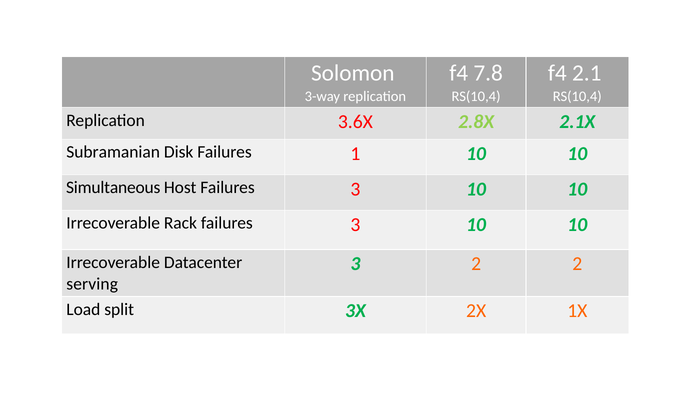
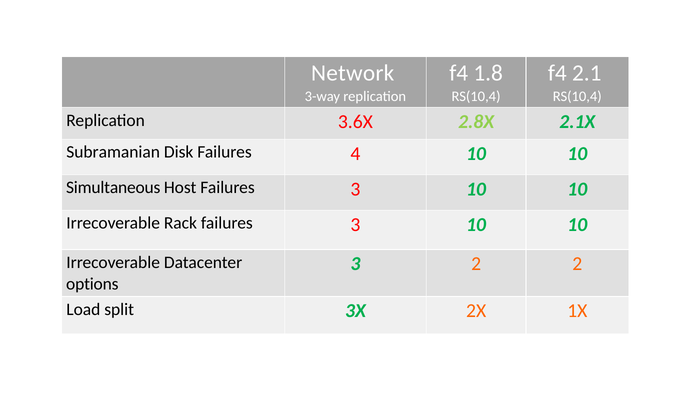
Solomon: Solomon -> Network (353, 73)
7.8: 7.8 -> 1.8 (488, 73)
1: 1 -> 4 (355, 153)
serving: serving -> options (92, 284)
